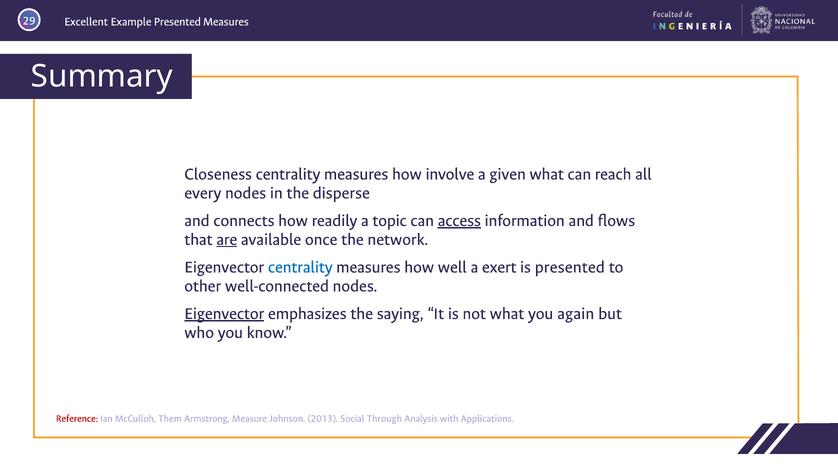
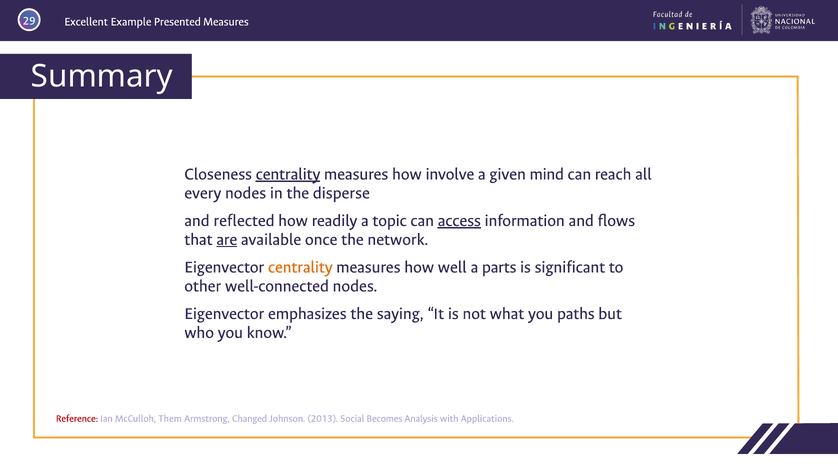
centrality underline: none -> present (288, 173)
given what: what -> mind (547, 173)
connects: connects -> reflected (244, 220)
centrality colour: blue -> orange (300, 266)
exert: exert -> parts (499, 266)
is presented: presented -> significant (570, 266)
Eigenvector underline: present -> none (224, 313)
again: again -> paths (576, 313)
Measure: Measure -> Changed (249, 418)
Through: Through -> Becomes (384, 418)
